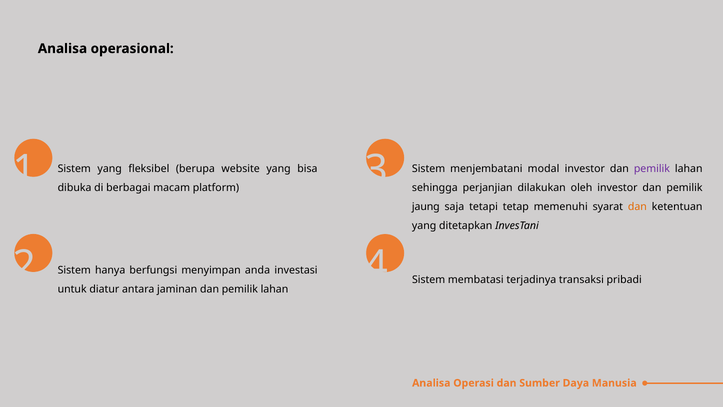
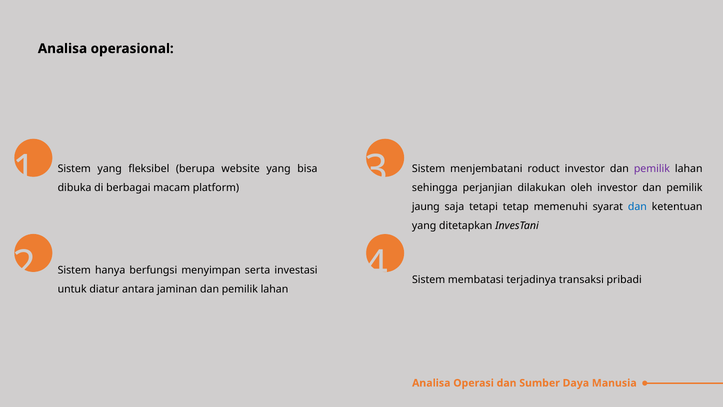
modal: modal -> roduct (544, 169)
dan colour: orange -> blue (637, 207)
anda: anda -> serta (258, 270)
